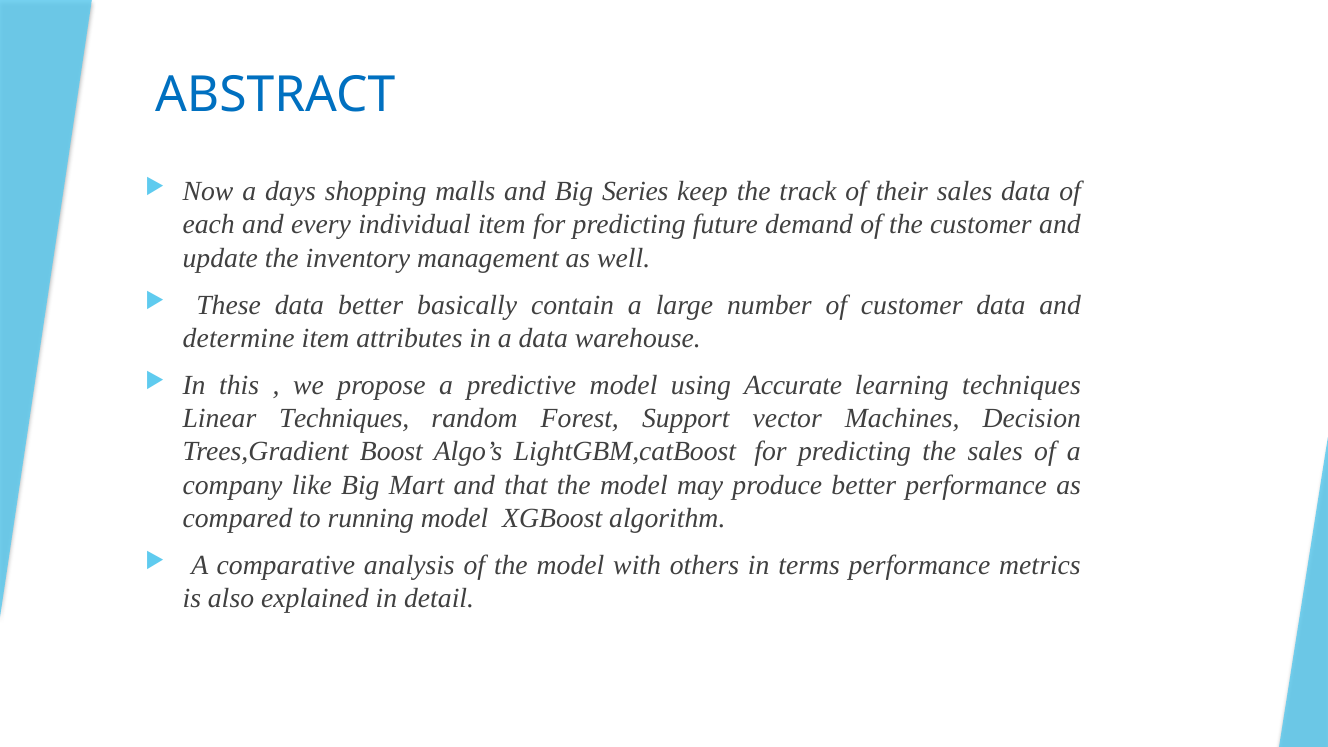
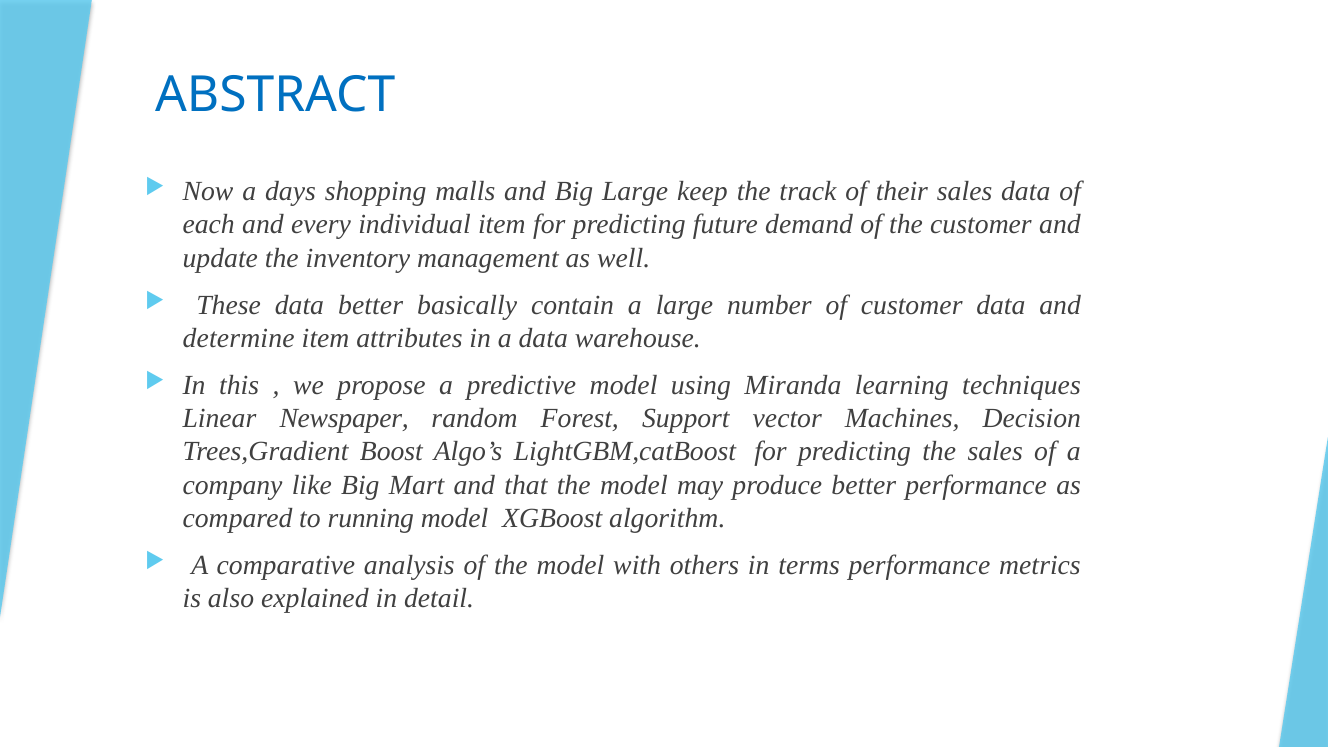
Big Series: Series -> Large (635, 191)
Accurate: Accurate -> Miranda (793, 385)
Linear Techniques: Techniques -> Newspaper (344, 418)
